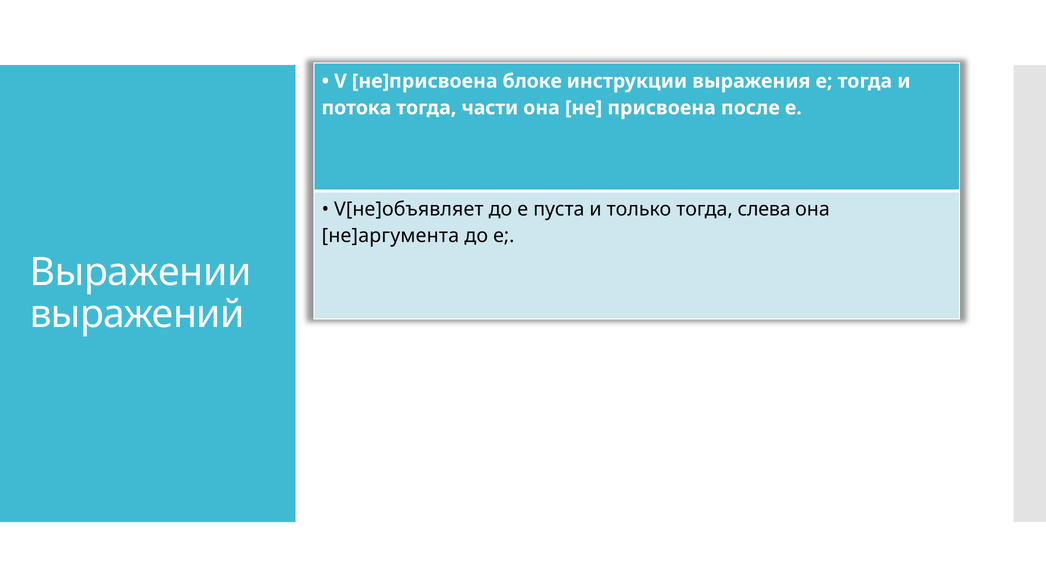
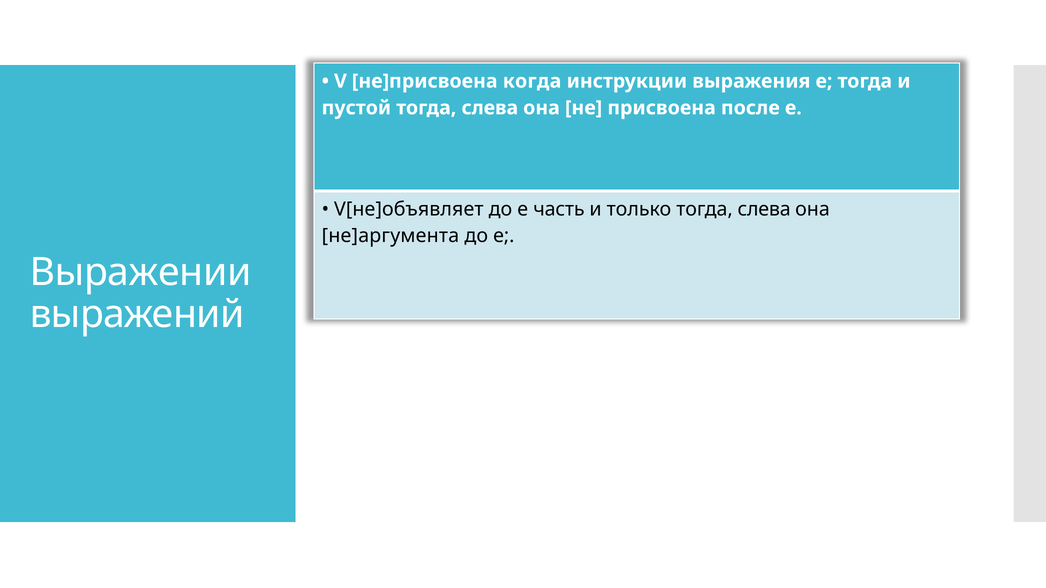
блоке: блоке -> когда (532, 81)
потока: потока -> пустой (356, 108)
части: части -> слева (490, 108)
пуста: пуста -> часть (559, 209)
